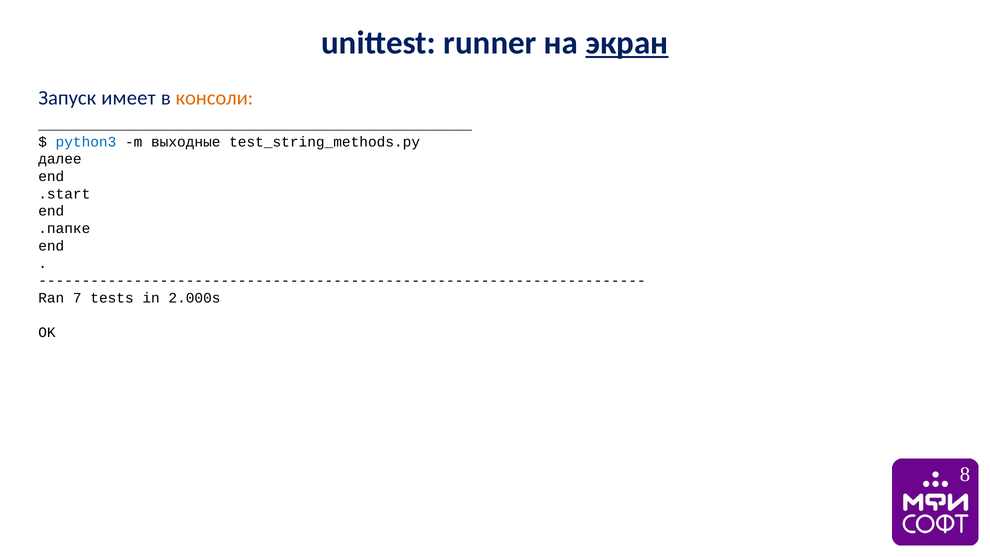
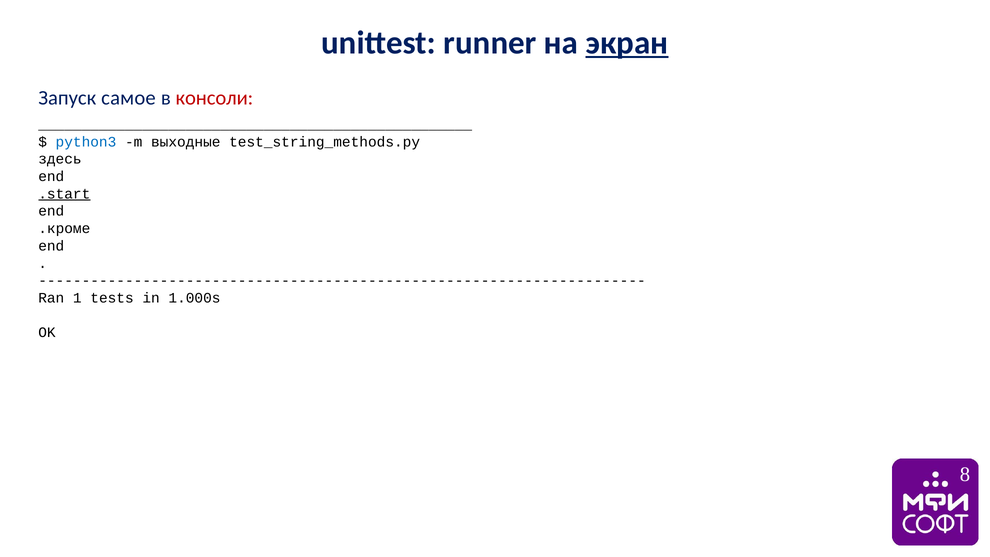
имеет: имеет -> самое (128, 98)
консоли colour: orange -> red (214, 98)
далее: далее -> здесь (60, 159)
.start underline: none -> present (64, 194)
.папке: .папке -> .кроме (64, 229)
7: 7 -> 1 (77, 298)
2.000s: 2.000s -> 1.000s (194, 298)
